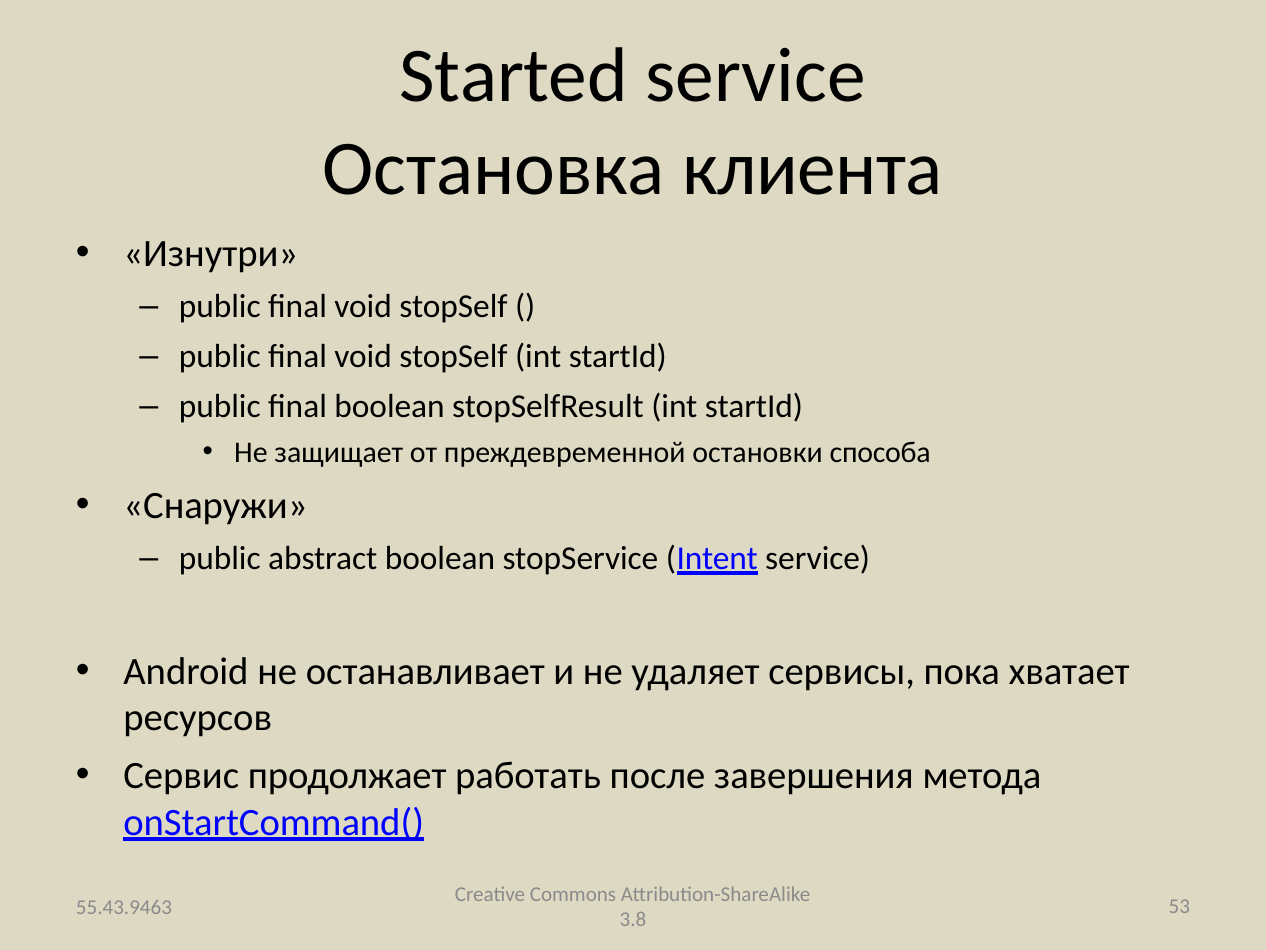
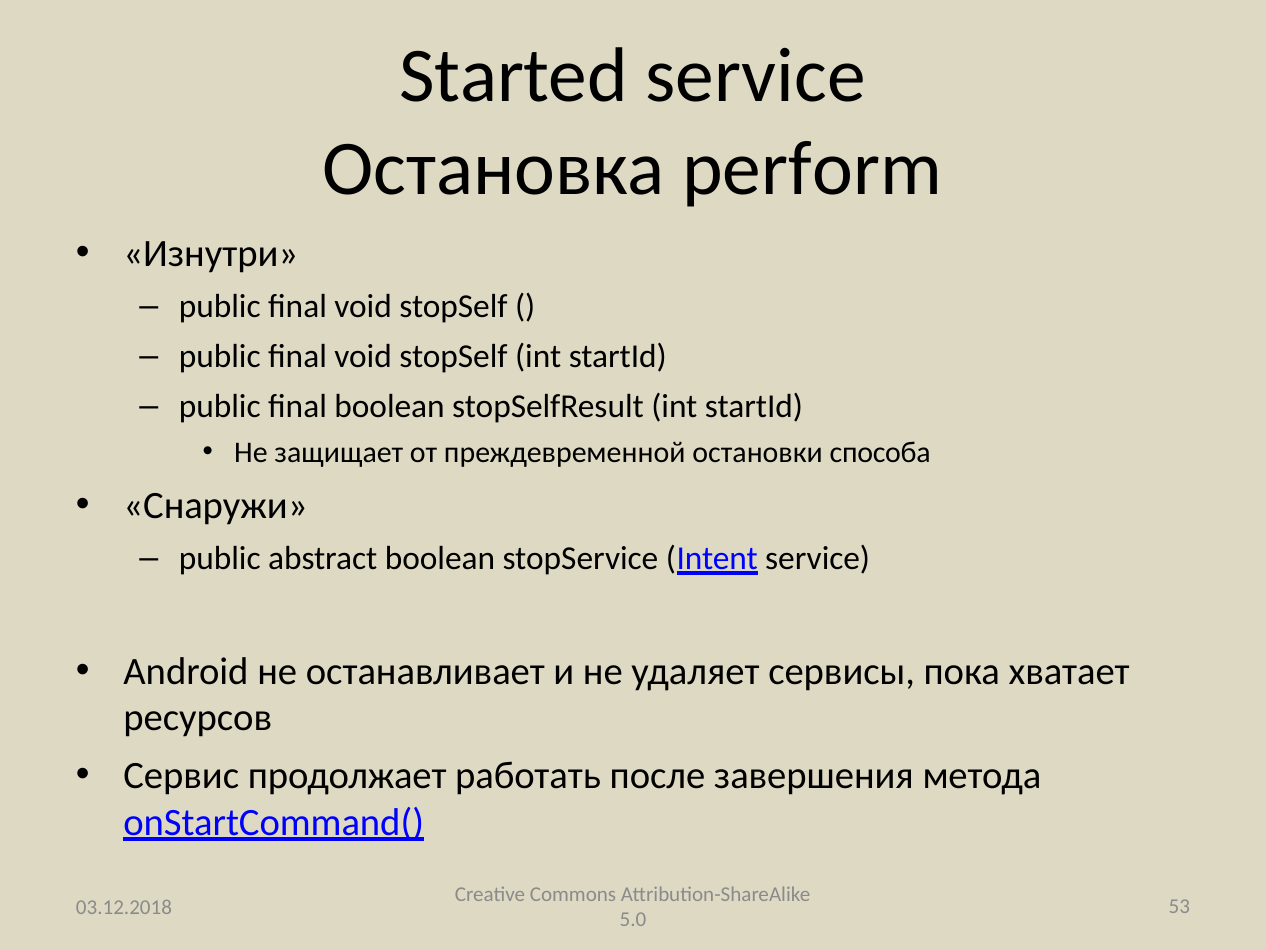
клиента: клиента -> perform (812, 169)
55.43.9463: 55.43.9463 -> 03.12.2018 (124, 907)
3.8: 3.8 -> 5.0 (633, 919)
